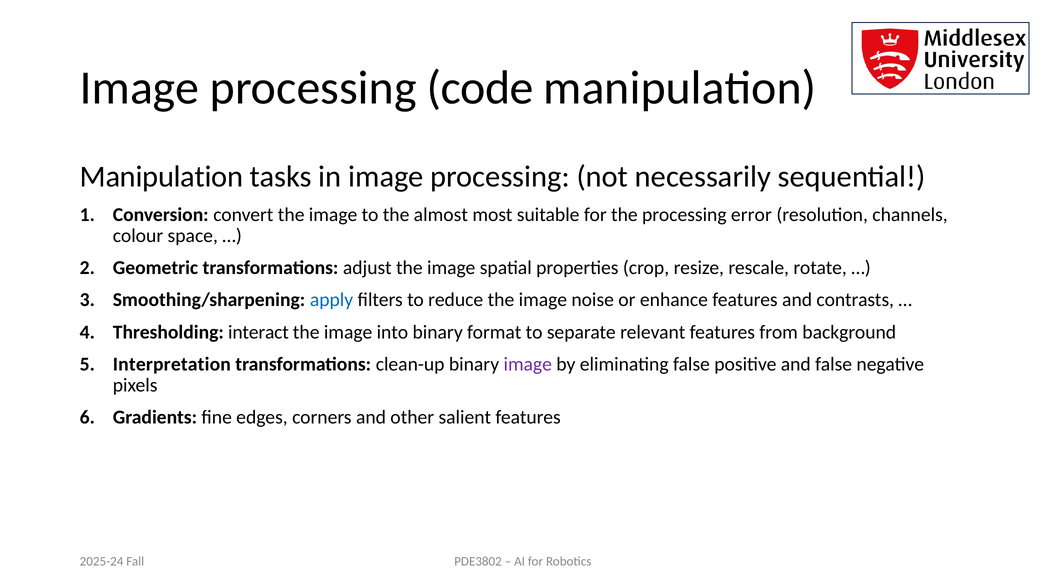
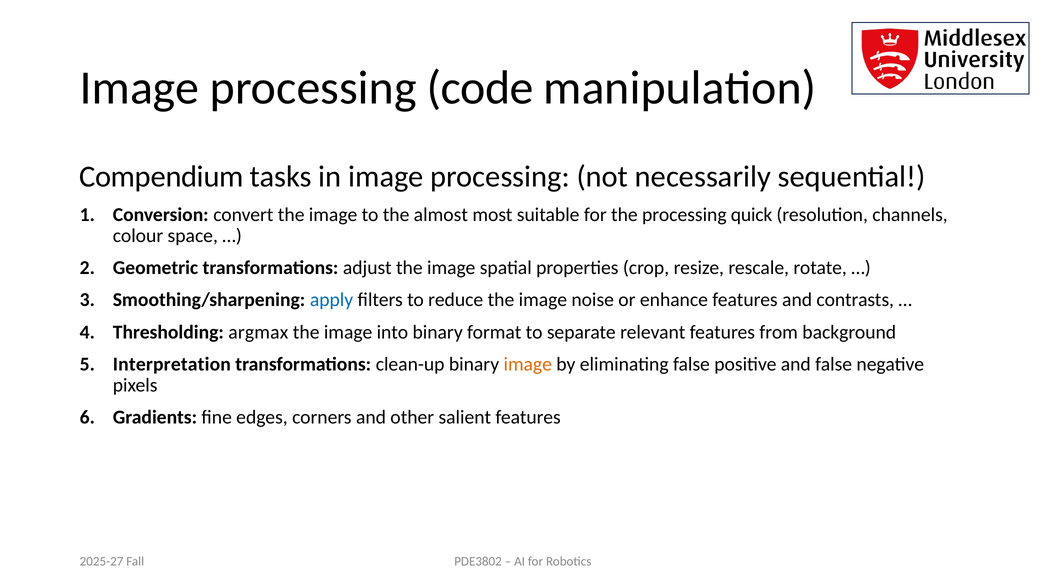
Manipulation: Manipulation -> Compendium (161, 177)
error: error -> quick (752, 215)
interact: interact -> argmax (258, 332)
image colour: purple -> orange (528, 364)
2025-24: 2025-24 -> 2025-27 (102, 562)
